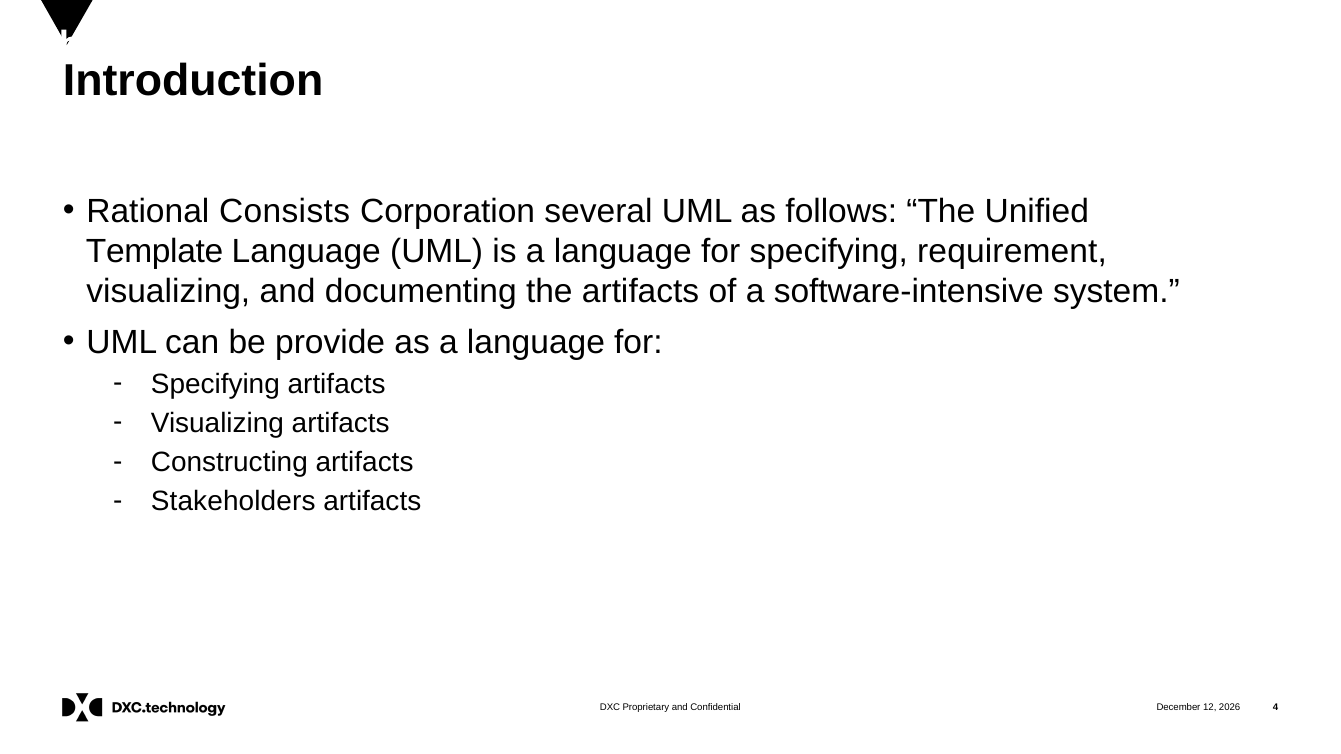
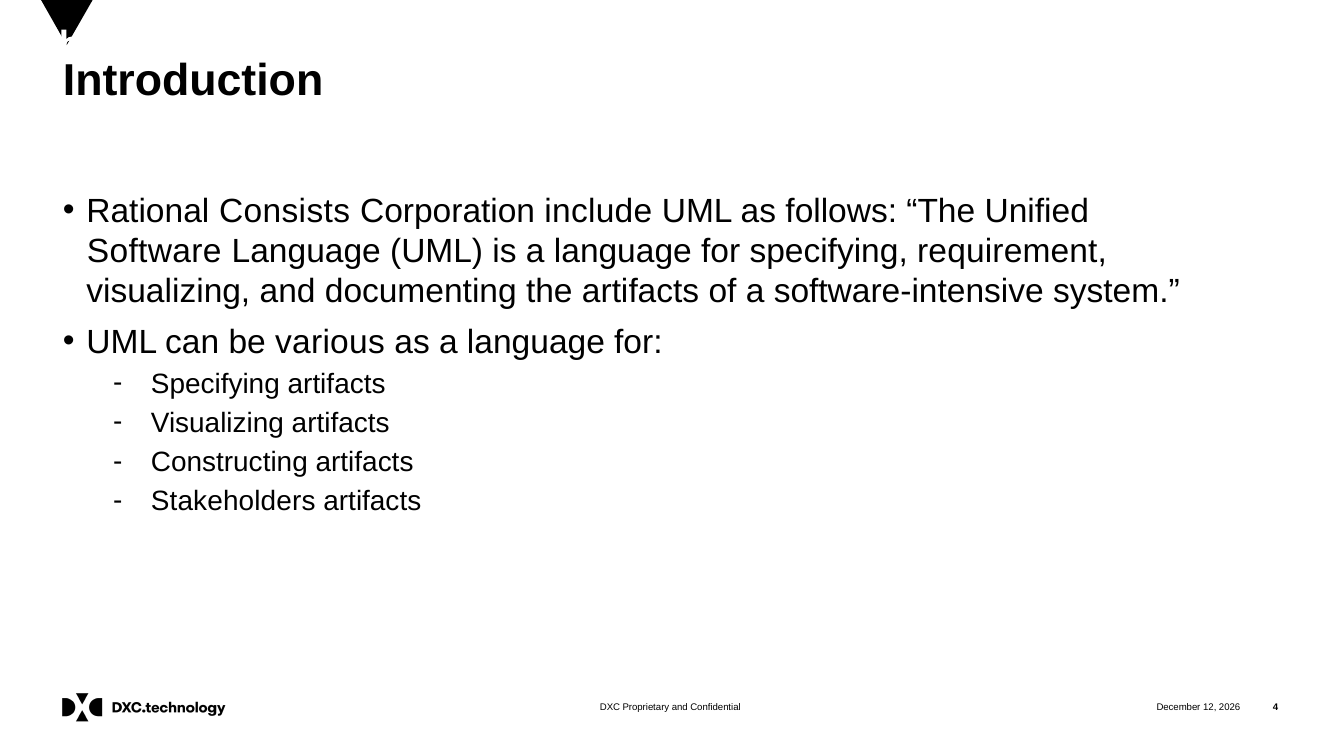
several: several -> include (598, 211)
Template: Template -> Software (154, 251)
provide: provide -> various (330, 342)
